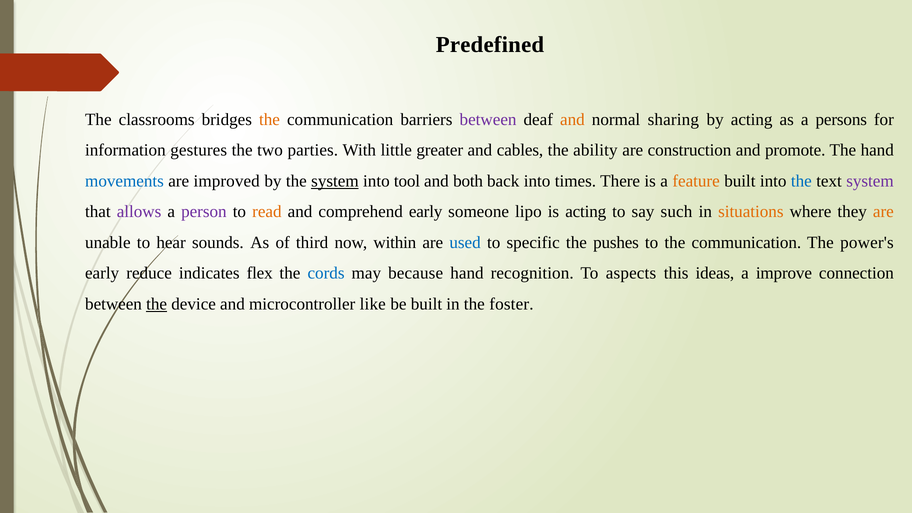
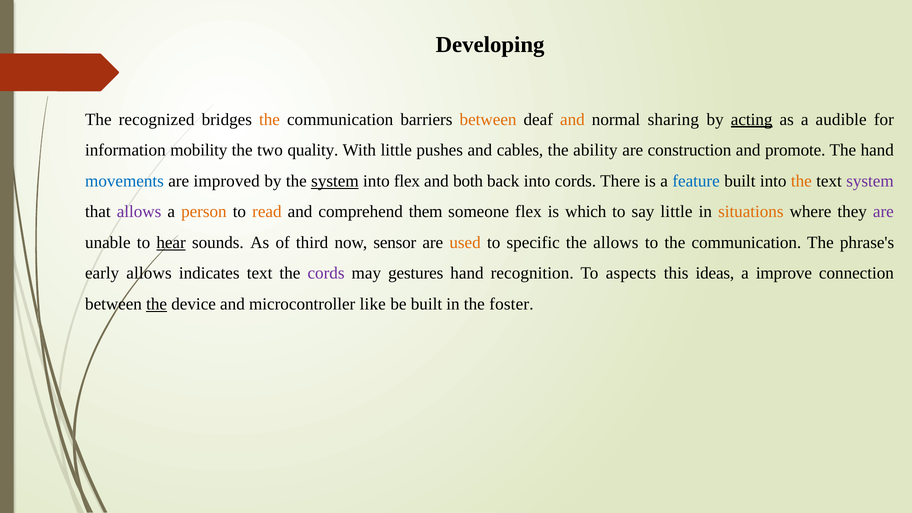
Predefined: Predefined -> Developing (490, 45)
classrooms: classrooms -> recognized (157, 119)
between colour: purple -> orange (488, 119)
acting underline: none -> present (752, 119)
persons: persons -> audible (841, 119)
gestures: gestures -> mobility (199, 150)
parties: parties -> quality (313, 150)
greater: greater -> pushes (440, 150)
into tool: tool -> flex (407, 181)
into times: times -> cords (575, 181)
feature colour: orange -> blue (696, 181)
the colour: blue -> orange (801, 181)
person colour: purple -> orange (204, 212)
comprehend early: early -> them (426, 212)
someone lipo: lipo -> flex (528, 212)
is acting: acting -> which (586, 212)
say such: such -> little (676, 212)
are colour: orange -> purple (883, 212)
hear underline: none -> present (171, 243)
within: within -> sensor (395, 243)
used colour: blue -> orange (465, 243)
the pushes: pushes -> allows (616, 243)
power's: power's -> phrase's (867, 243)
early reduce: reduce -> allows (149, 273)
indicates flex: flex -> text (260, 273)
cords colour: blue -> purple (326, 273)
because: because -> gestures (416, 273)
